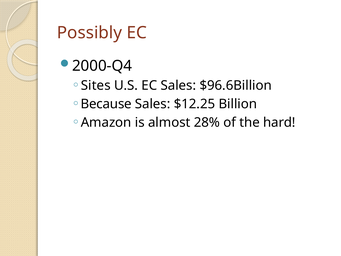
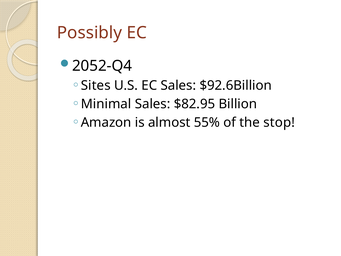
2000-Q4: 2000-Q4 -> 2052-Q4 (102, 66)
$96.6Billion: $96.6Billion -> $92.6Billion (236, 85)
Because: Because -> Minimal (106, 104)
$12.25: $12.25 -> $82.95 (194, 104)
28%: 28% -> 55% (207, 122)
hard: hard -> stop (279, 122)
